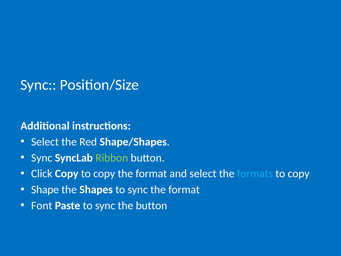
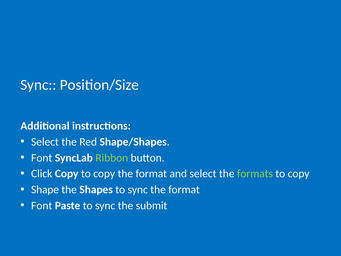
Sync: Sync -> Font (42, 158)
formats colour: light blue -> light green (255, 174)
the button: button -> submit (152, 205)
